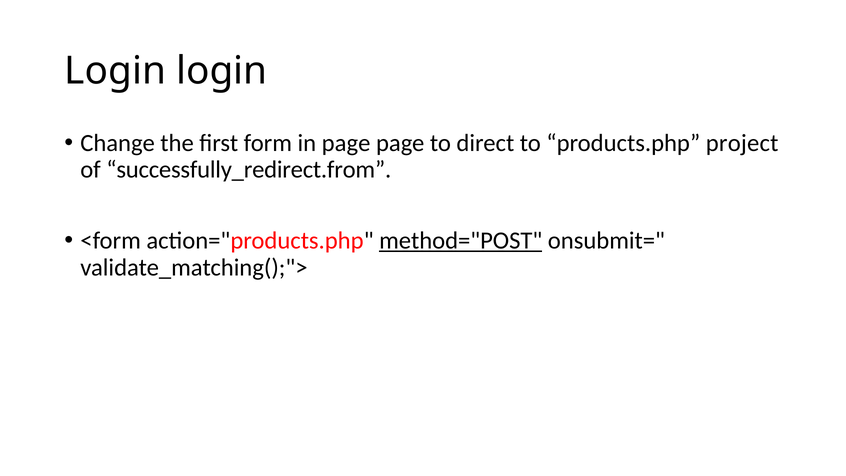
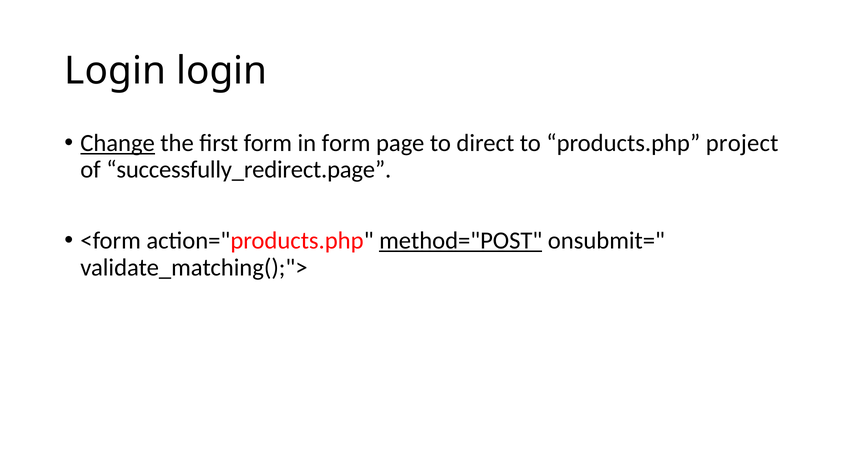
Change underline: none -> present (118, 143)
in page: page -> form (346, 143)
successfully_redirect.from: successfully_redirect.from -> successfully_redirect.page (249, 170)
